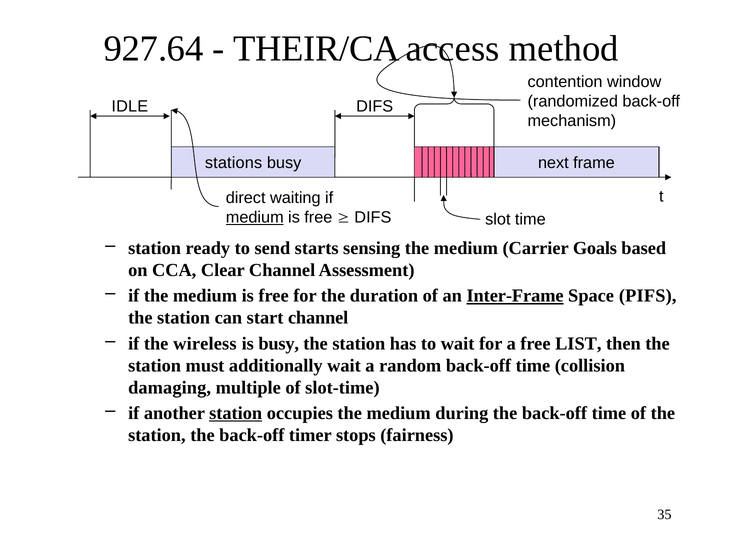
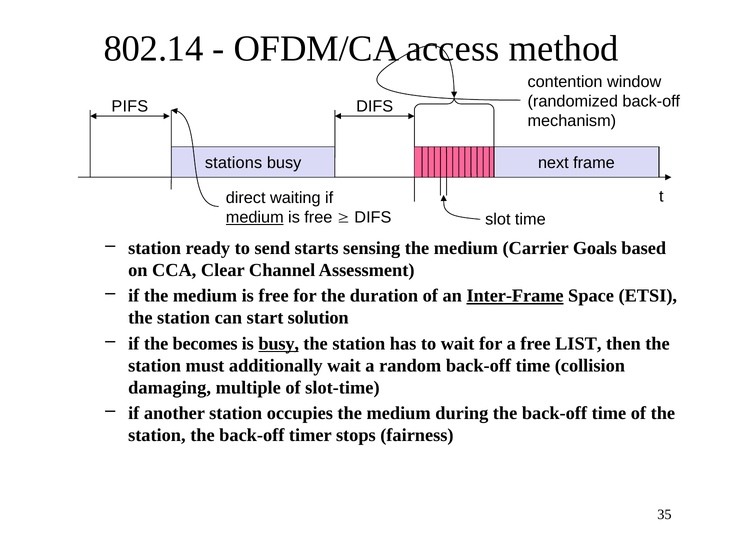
927.64: 927.64 -> 802.14 (154, 49)
THEIR/CA: THEIR/CA -> OFDM/CA (316, 49)
IDLE: IDLE -> PIFS (130, 106)
PIFS: PIFS -> ETSI (648, 296)
start channel: channel -> solution (318, 318)
wireless: wireless -> becomes (205, 344)
busy underline: none -> present (279, 344)
station underline: present -> none (236, 414)
